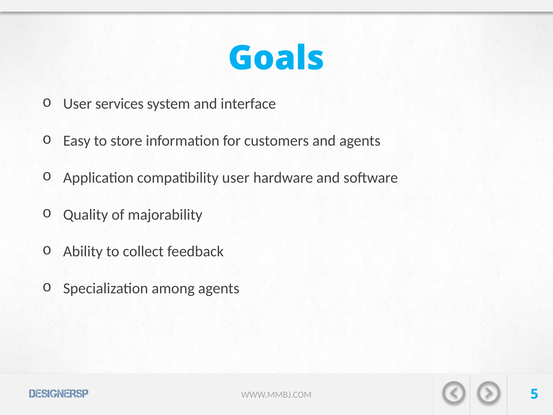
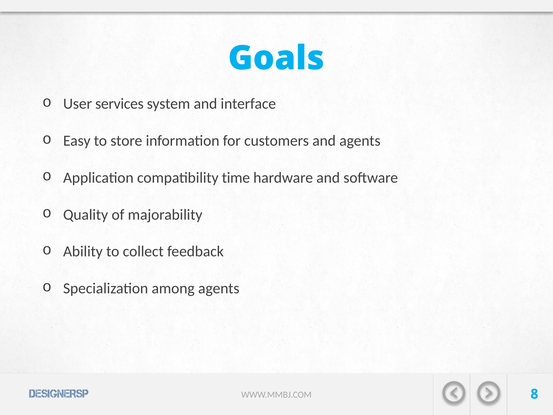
compatibility user: user -> time (236, 178)
5: 5 -> 8 (534, 394)
